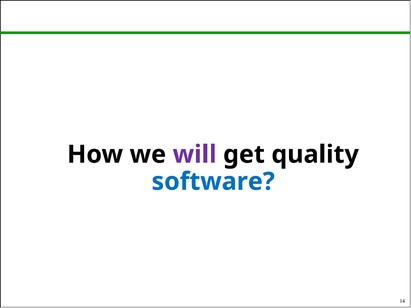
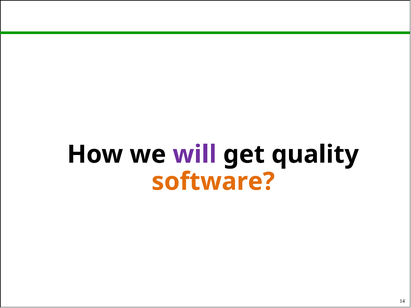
software colour: blue -> orange (213, 182)
